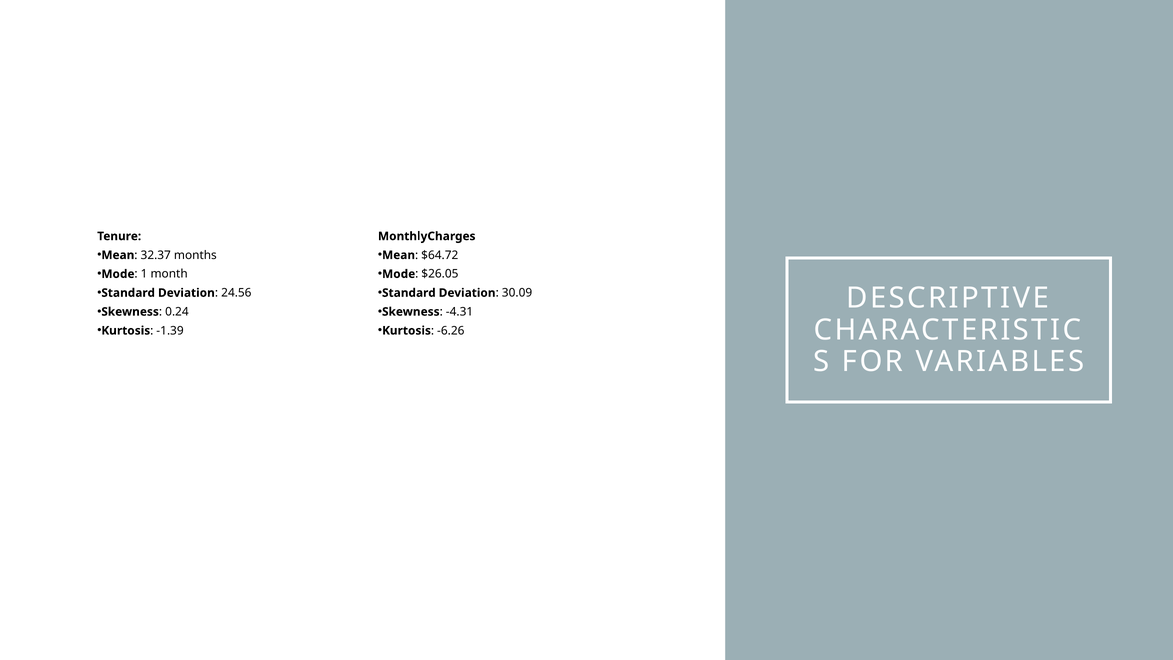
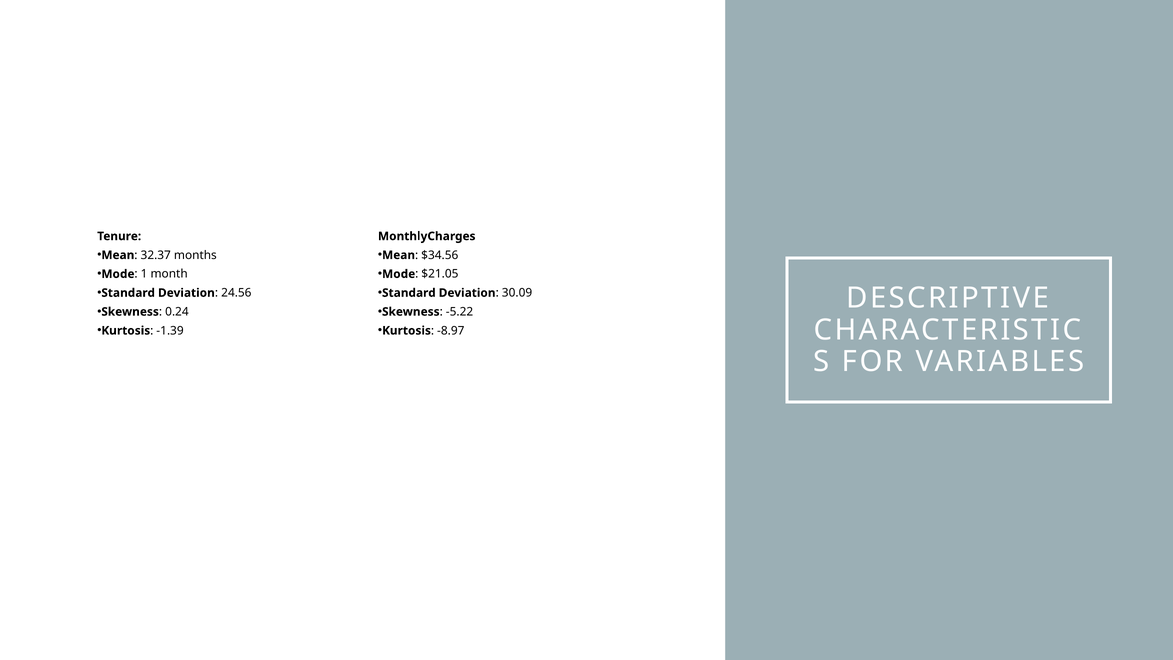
$64.72: $64.72 -> $34.56 (440, 255)
$26.05: $26.05 -> $21.05 (440, 274)
-4.31: -4.31 -> -5.22 (460, 312)
-6.26: -6.26 -> -8.97 (451, 331)
